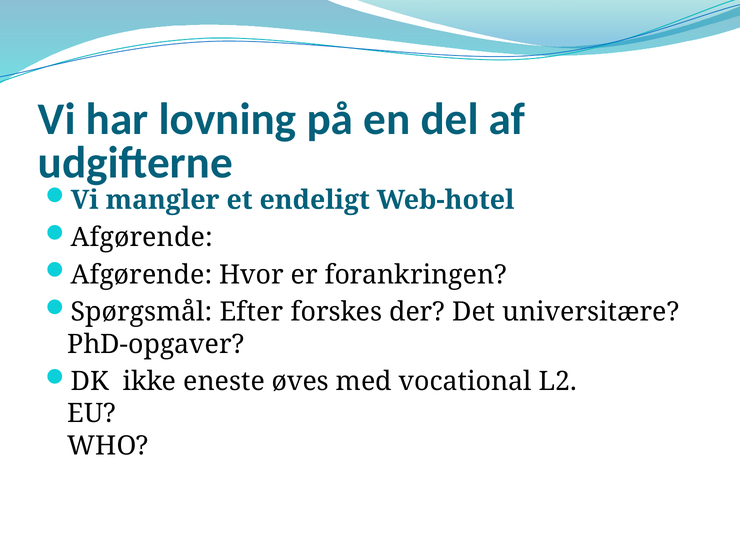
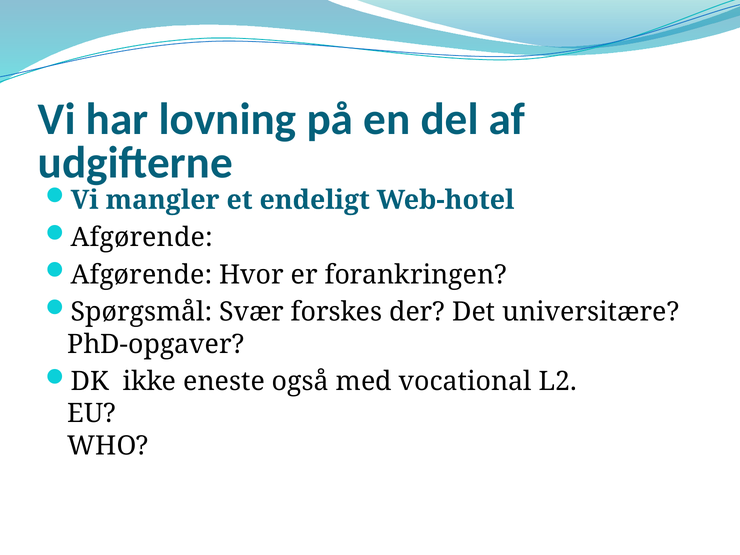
Efter: Efter -> Svær (252, 312)
øves: øves -> også (300, 382)
